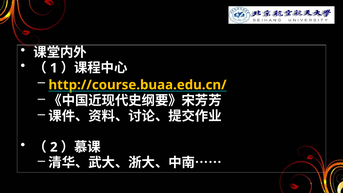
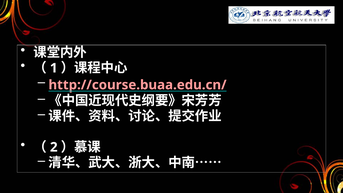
http://course.buaa.edu.cn/ colour: yellow -> pink (138, 85)
